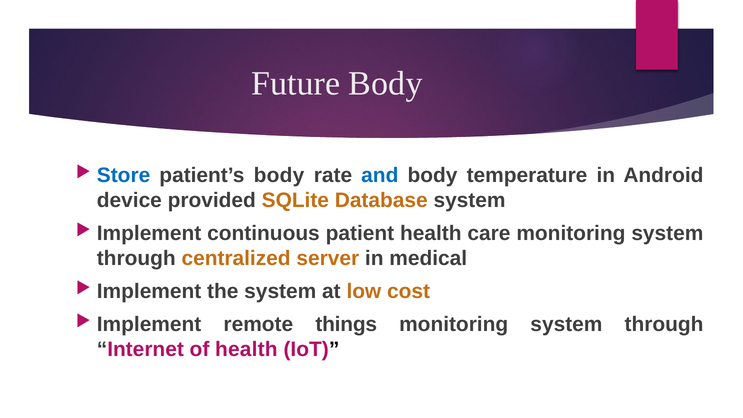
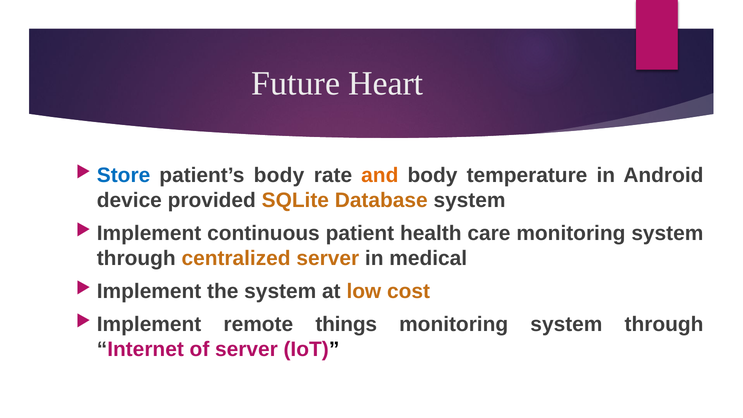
Future Body: Body -> Heart (386, 83)
and colour: blue -> orange (380, 175)
of health: health -> server (246, 349)
